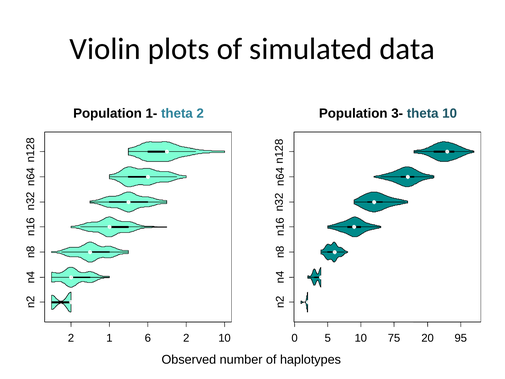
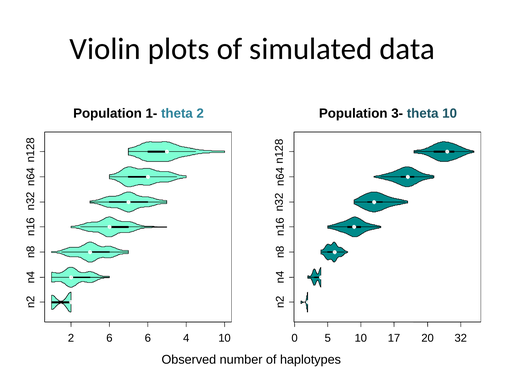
2 1: 1 -> 6 (109, 338)
2: 2 -> 4 (186, 338)
75: 75 -> 17 (394, 338)
95: 95 -> 32 (461, 338)
